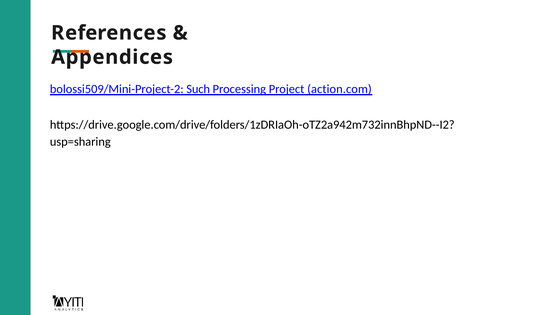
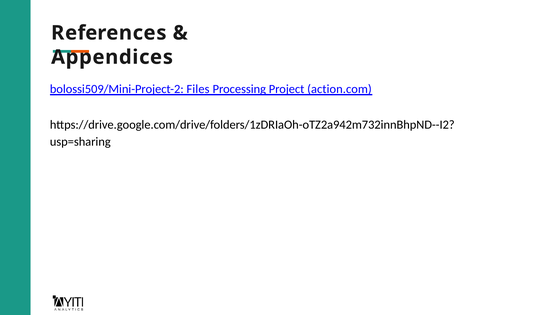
Such: Such -> Files (198, 89)
